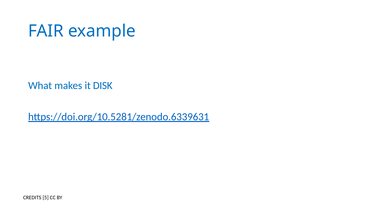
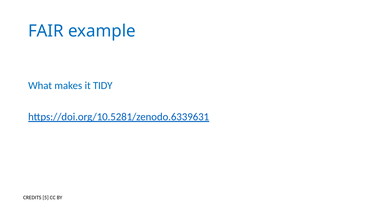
DISK: DISK -> TIDY (103, 86)
